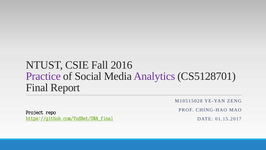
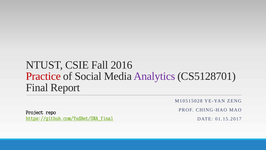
Practice colour: purple -> red (43, 76)
